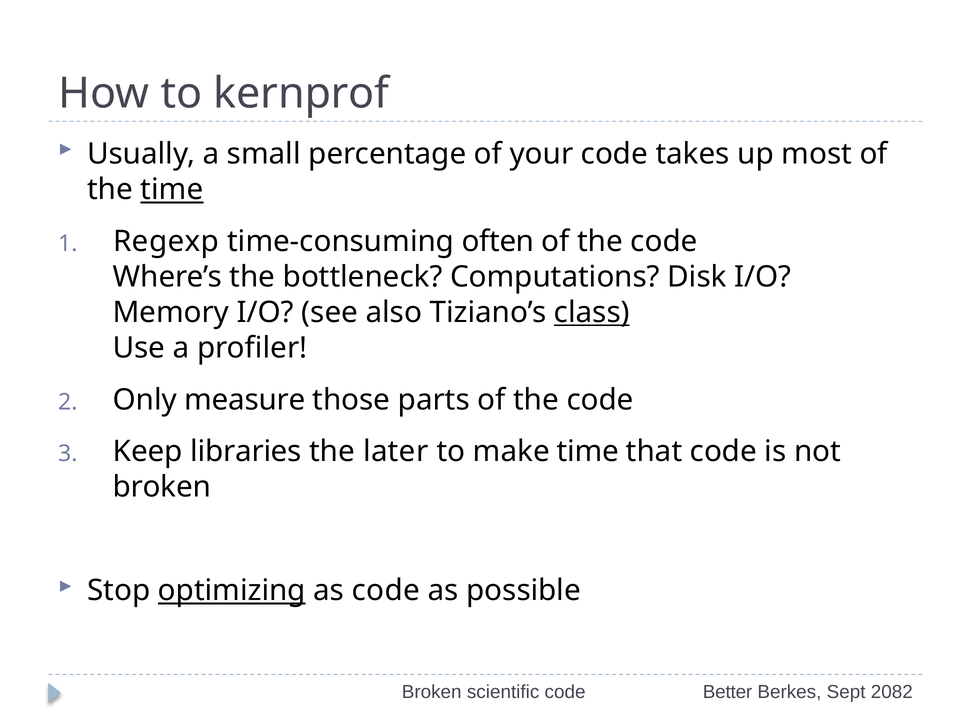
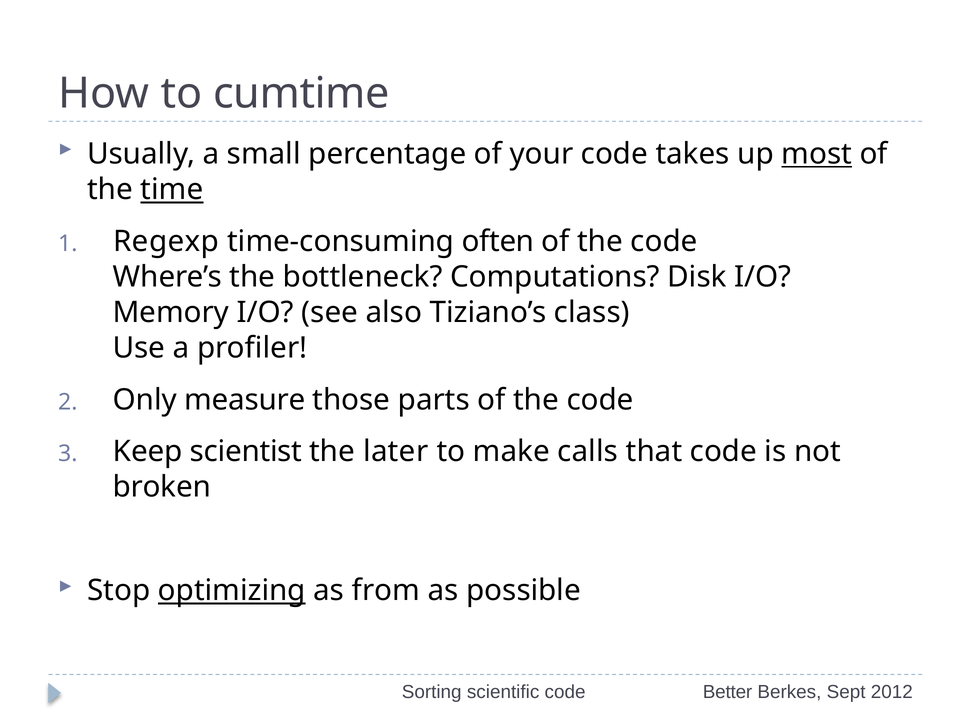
kernprof: kernprof -> cumtime (301, 94)
most underline: none -> present (817, 154)
class underline: present -> none (592, 313)
libraries: libraries -> scientist (246, 452)
make time: time -> calls (588, 452)
as code: code -> from (386, 591)
Broken: Broken -> Sorting (432, 692)
2082: 2082 -> 2012 (892, 692)
